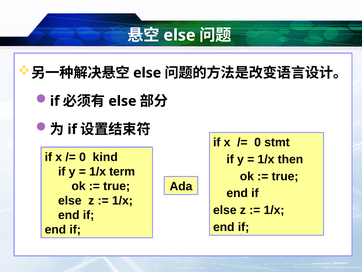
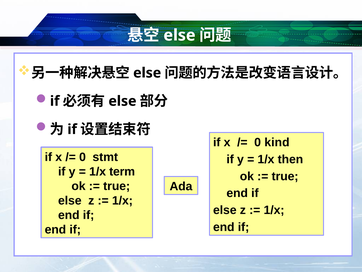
stmt: stmt -> kind (277, 142)
kind: kind -> stmt (105, 157)
